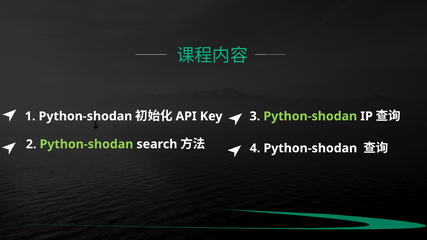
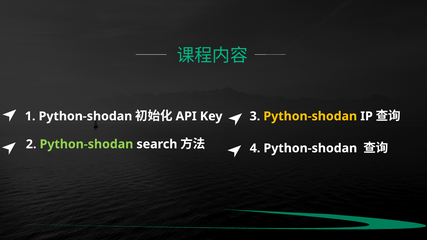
Python-shodan colour: light green -> yellow (310, 116)
